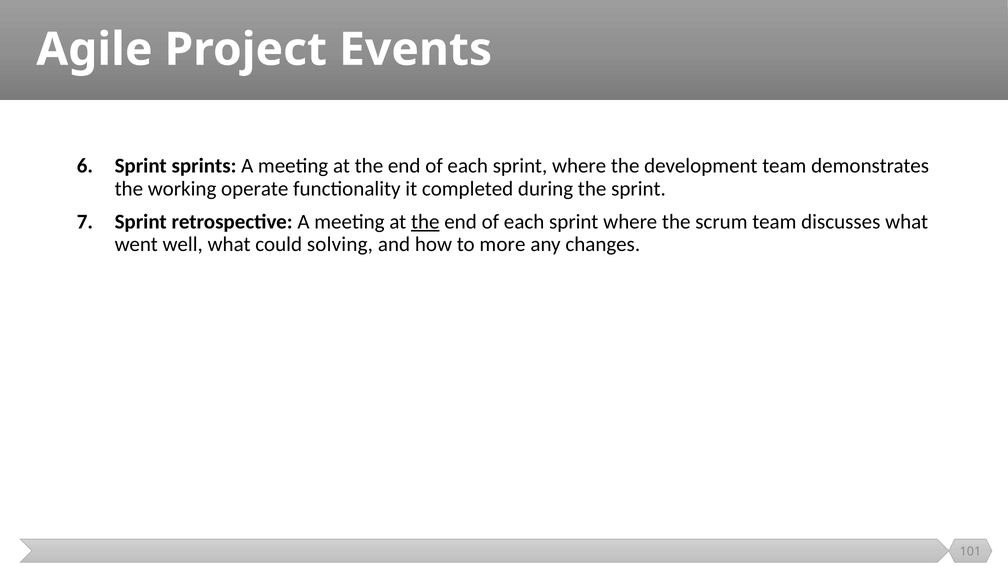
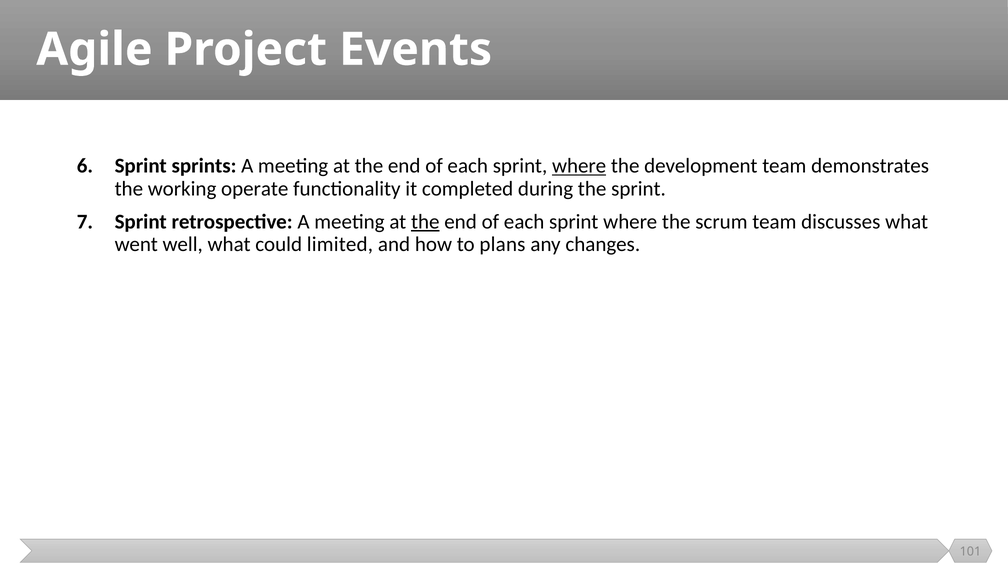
where underline: none -> present (579, 166)
solving: solving -> limited (340, 244)
more: more -> plans (502, 244)
